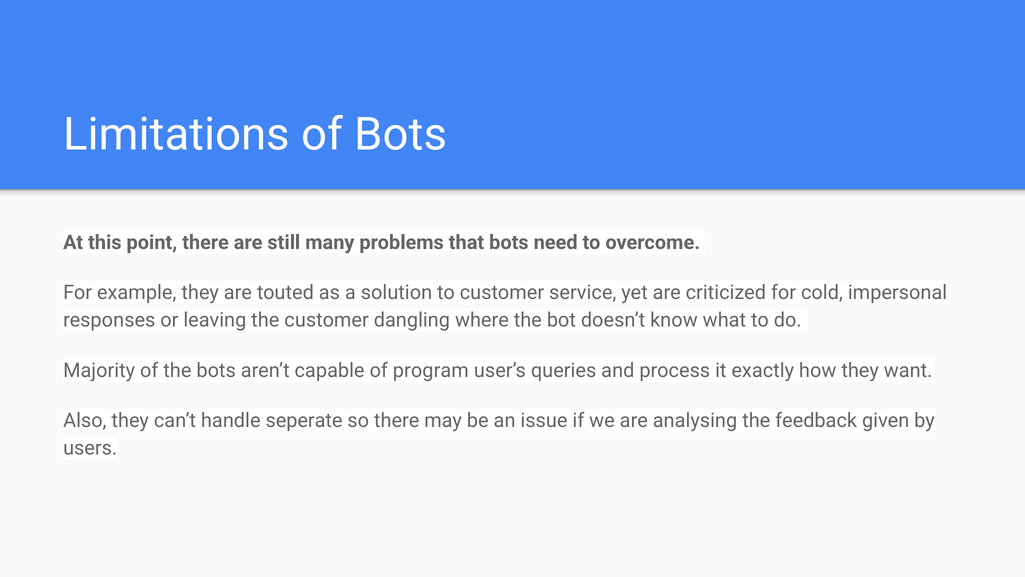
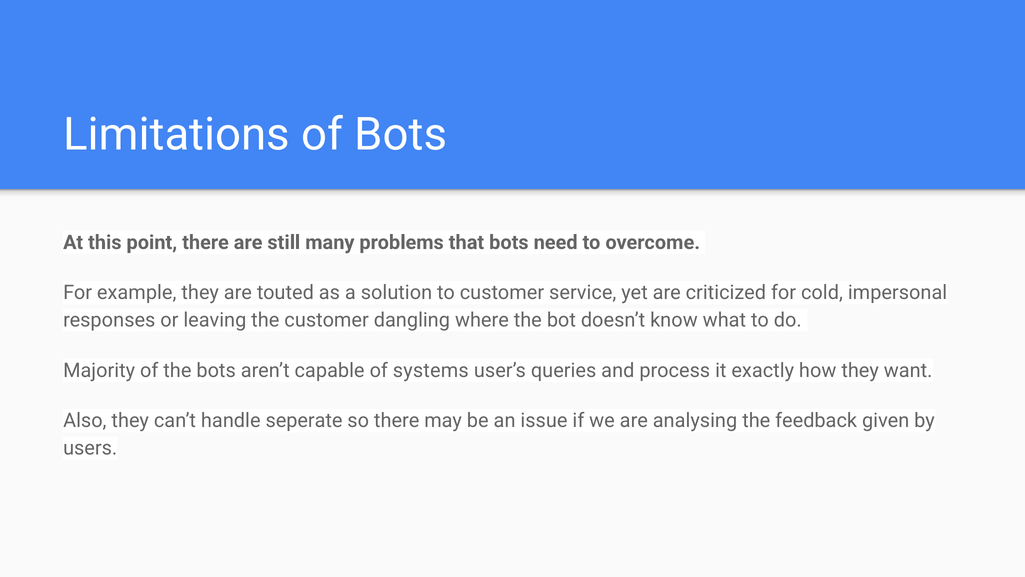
program: program -> systems (431, 370)
